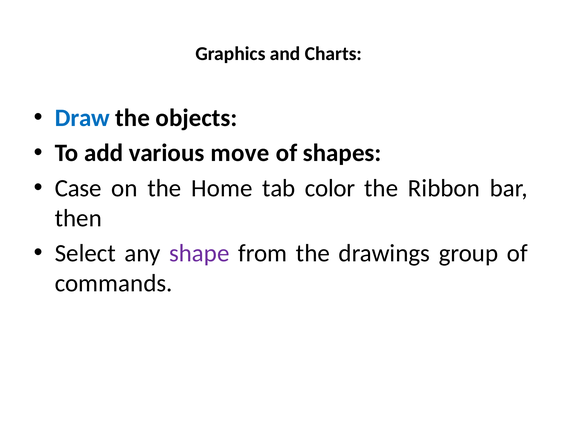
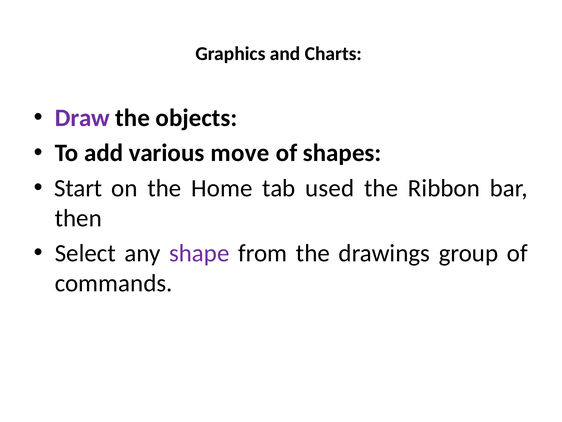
Draw colour: blue -> purple (82, 118)
Case: Case -> Start (78, 188)
color: color -> used (330, 188)
